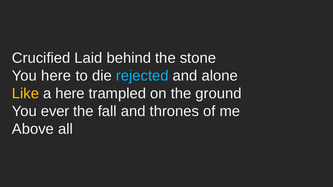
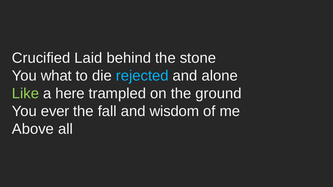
You here: here -> what (56, 76)
Like colour: yellow -> light green (26, 94)
thrones: thrones -> wisdom (174, 111)
